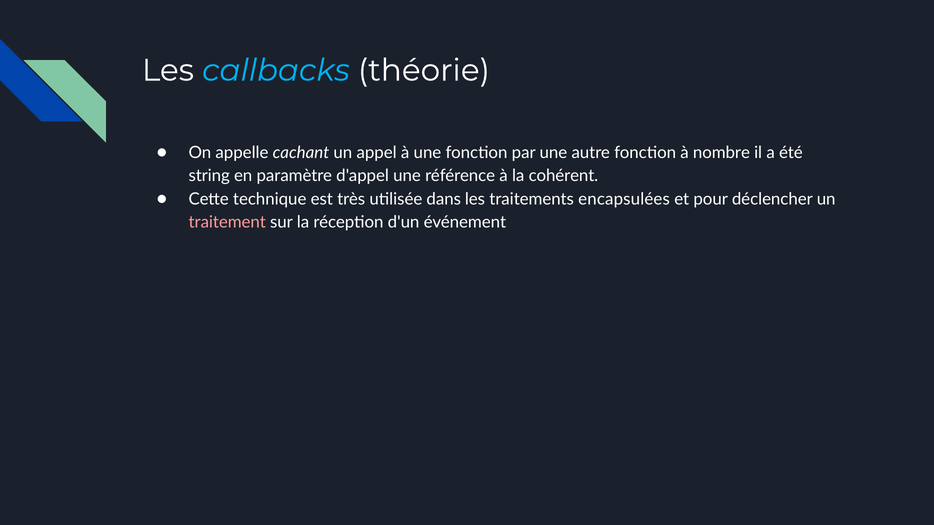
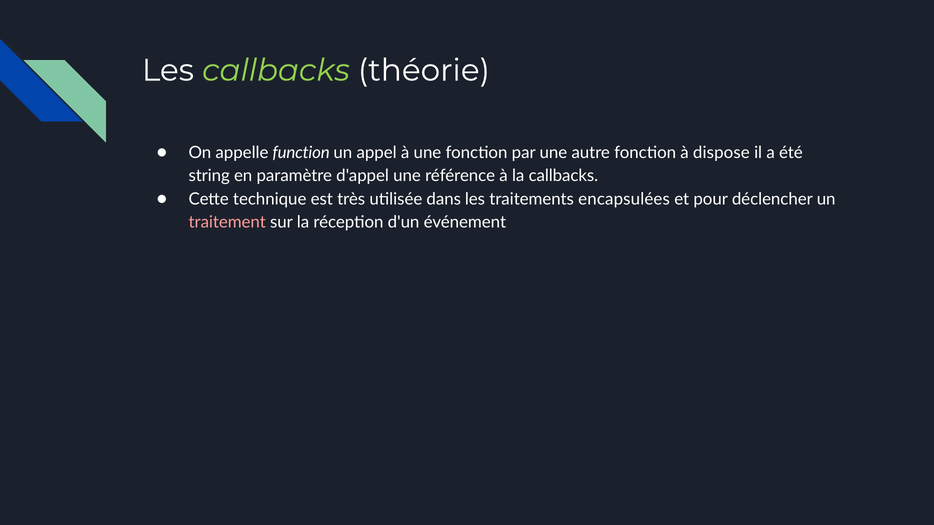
callbacks colour: light blue -> light green (276, 70)
cachant: cachant -> function (301, 153)
nombre: nombre -> dispose (721, 153)
la cohérent: cohérent -> callbacks (563, 176)
